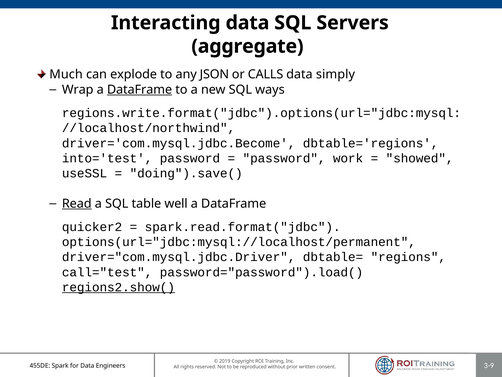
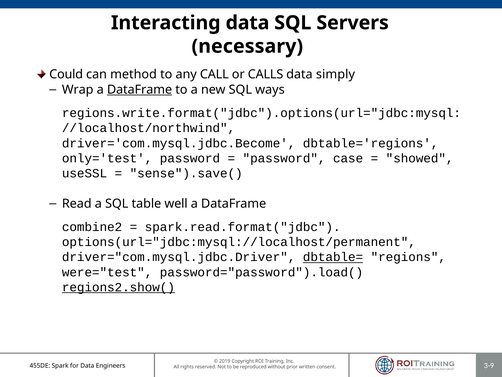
aggregate: aggregate -> necessary (247, 46)
Much: Much -> Could (66, 74)
explode: explode -> method (134, 74)
JSON: JSON -> CALL (214, 74)
into='test: into='test -> only='test (107, 158)
work: work -> case (348, 158)
doing").save(: doing").save( -> sense").save( (186, 173)
Read underline: present -> none (77, 203)
quicker2: quicker2 -> combine2 (92, 227)
dbtable= underline: none -> present (333, 257)
call="test: call="test -> were="test (107, 272)
